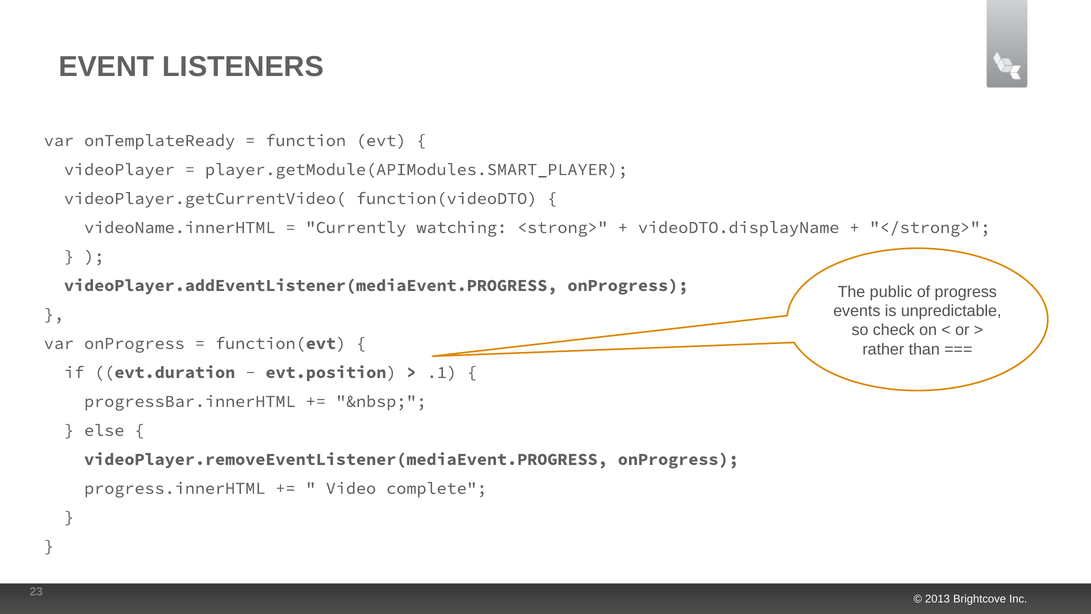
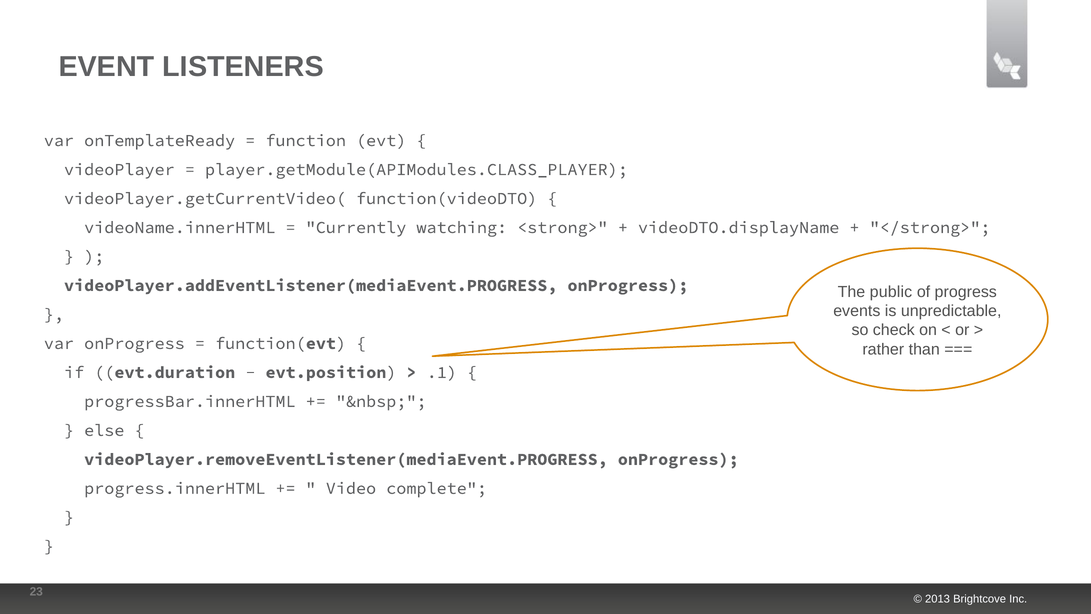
player.getModule(APIModules.SMART_PLAYER: player.getModule(APIModules.SMART_PLAYER -> player.getModule(APIModules.CLASS_PLAYER (416, 169)
